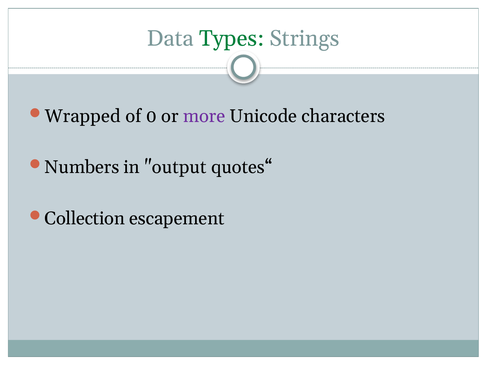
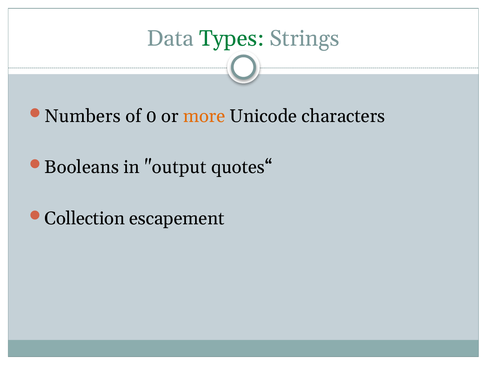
Wrapped: Wrapped -> Numbers (83, 116)
more colour: purple -> orange (204, 116)
Numbers: Numbers -> Booleans (82, 167)
